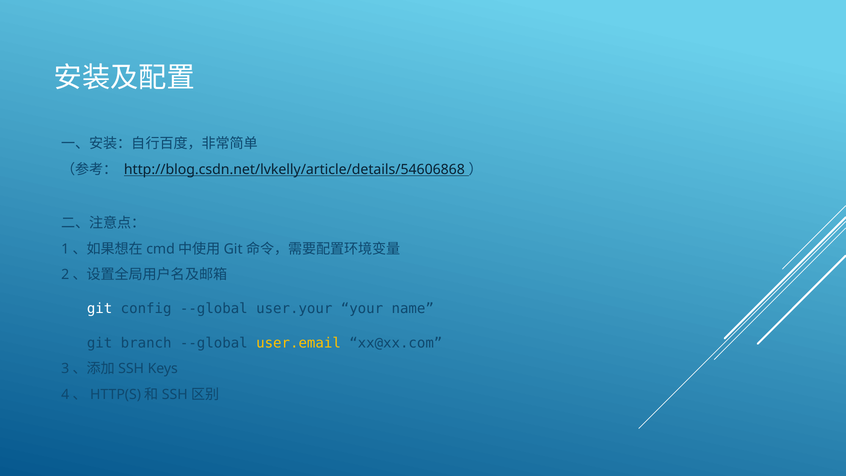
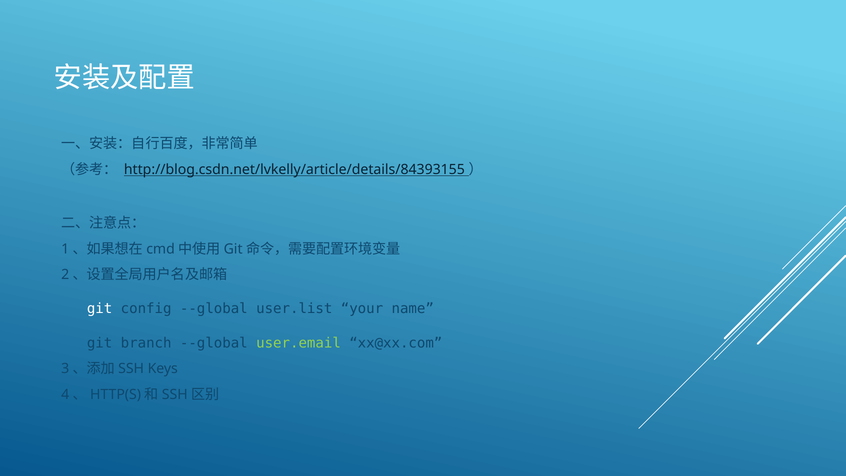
http://blog.csdn.net/lvkelly/article/details/54606868: http://blog.csdn.net/lvkelly/article/details/54606868 -> http://blog.csdn.net/lvkelly/article/details/84393155 (294, 169)
user.your: user.your -> user.list (294, 309)
user.email colour: yellow -> light green (299, 343)
